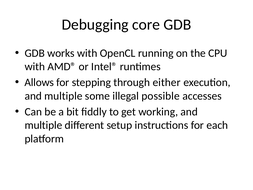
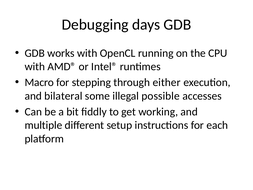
core: core -> days (146, 24)
Allows: Allows -> Macro (39, 82)
multiple: multiple -> bilateral (63, 96)
